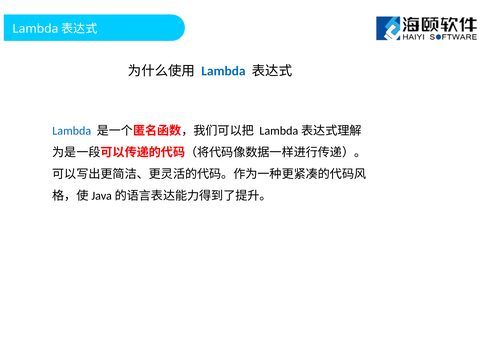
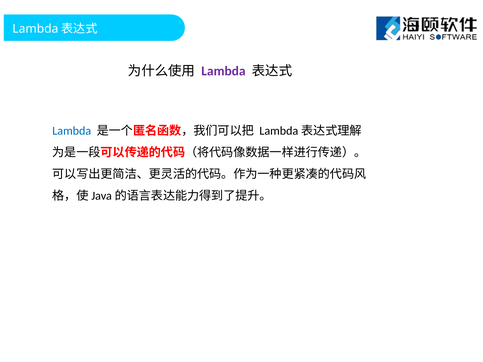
Lambda colour: blue -> purple (223, 71)
